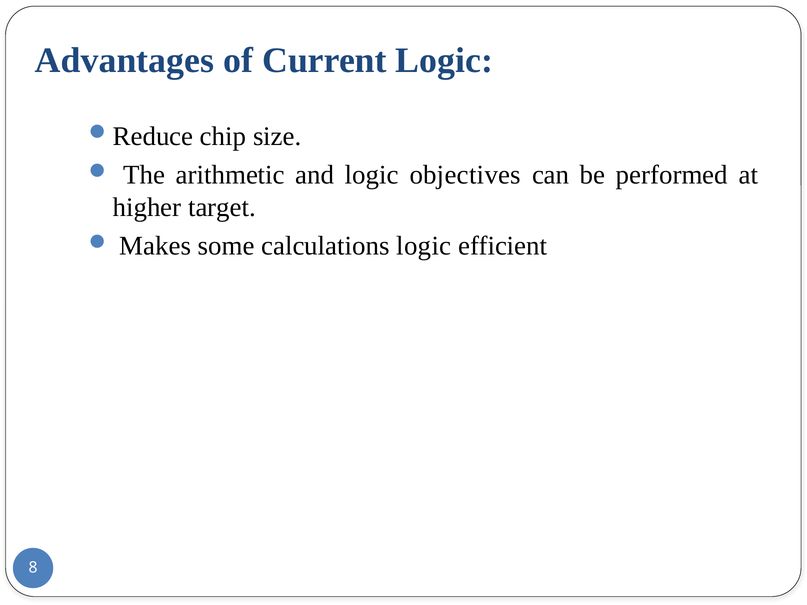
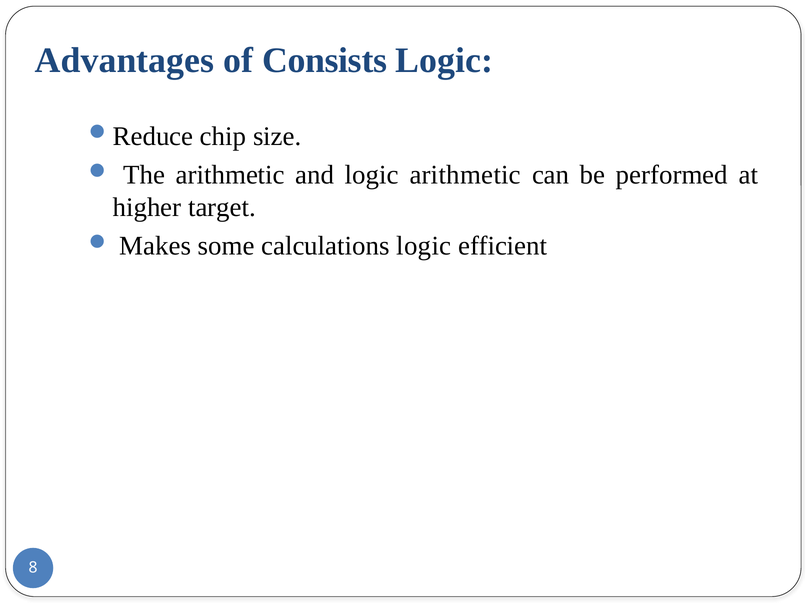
Current: Current -> Consists (325, 60)
logic objectives: objectives -> arithmetic (465, 175)
